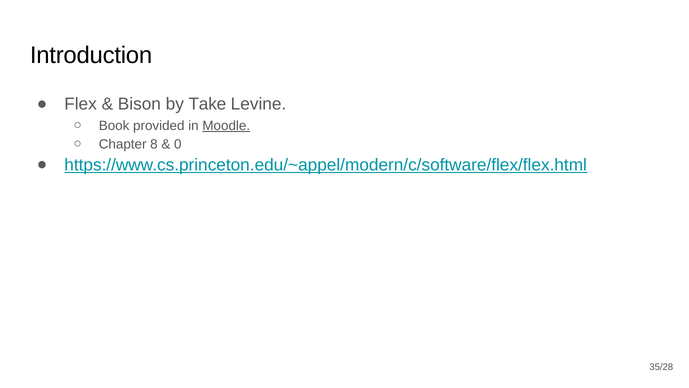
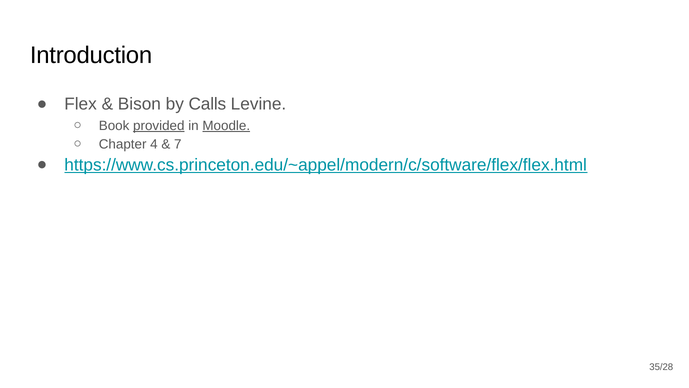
Take: Take -> Calls (207, 104)
provided underline: none -> present (159, 125)
8: 8 -> 4 (154, 144)
0: 0 -> 7 (178, 144)
